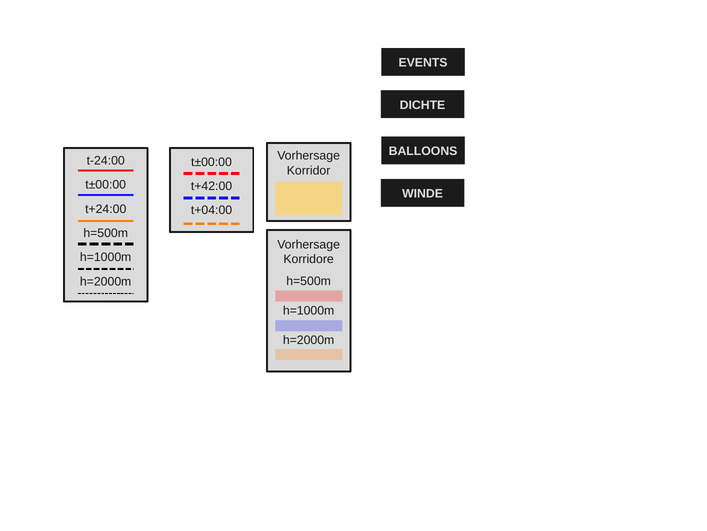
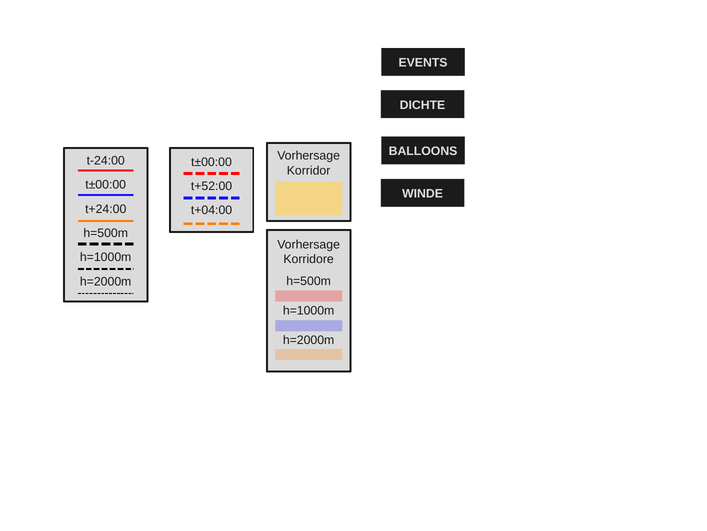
t+42:00: t+42:00 -> t+52:00 (212, 186)
